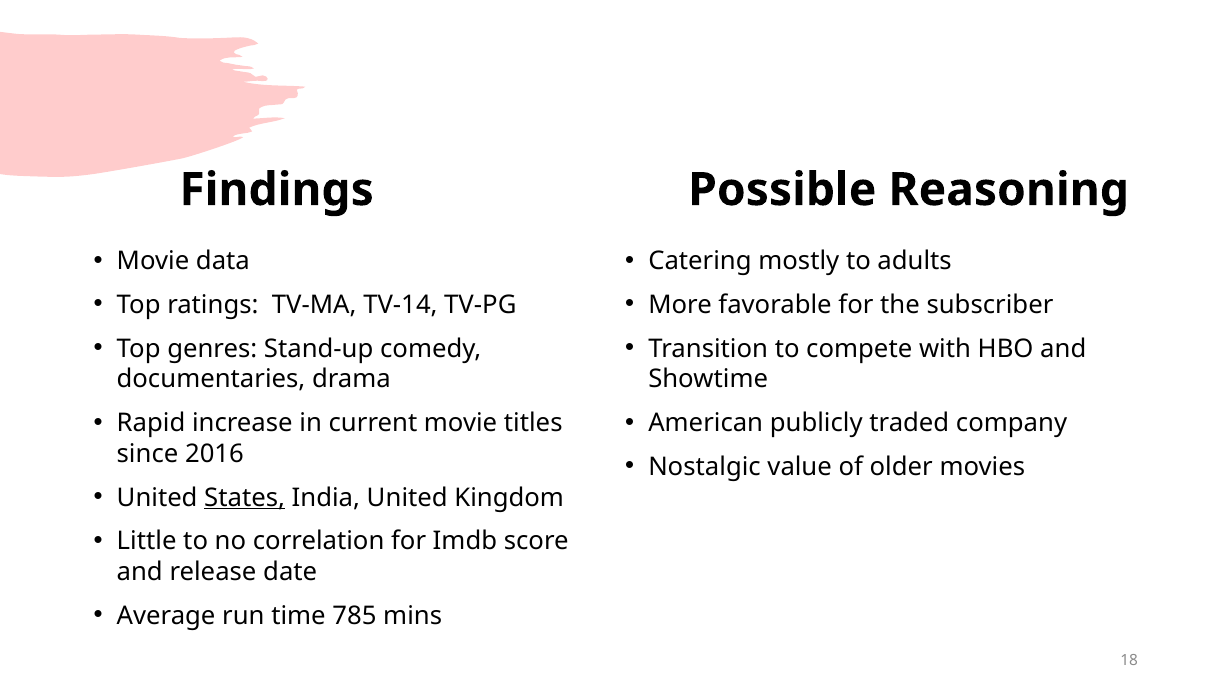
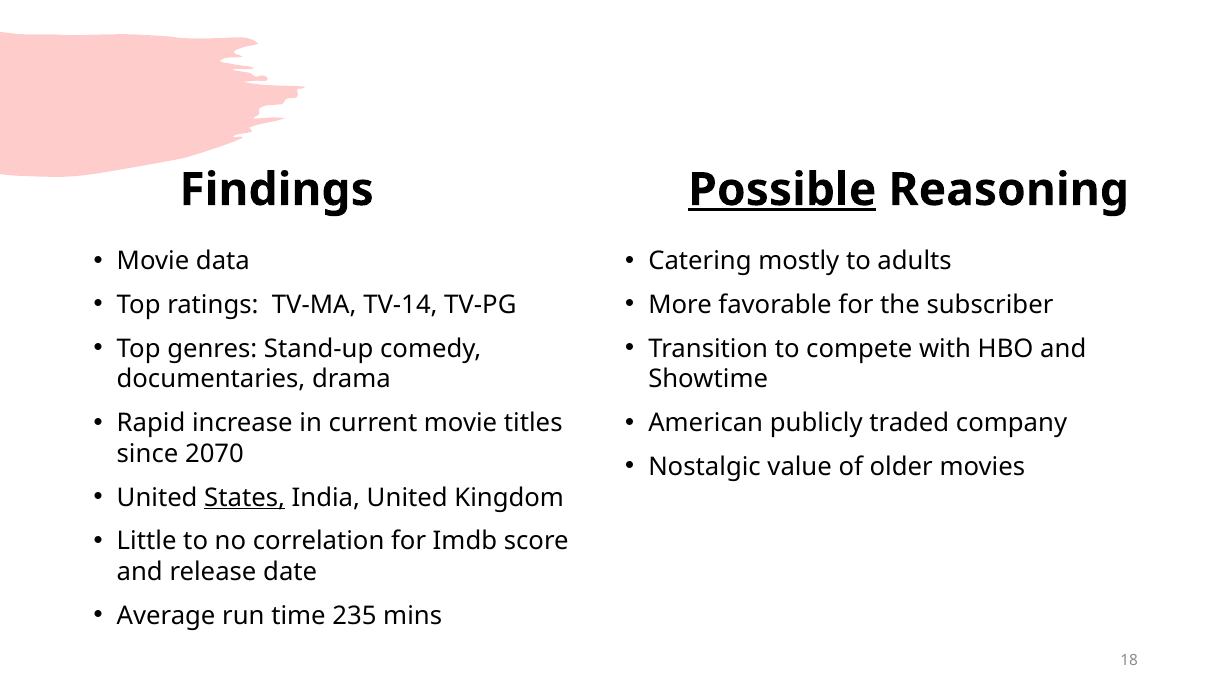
Possible underline: none -> present (782, 190)
2016: 2016 -> 2070 (214, 454)
785: 785 -> 235 (354, 616)
